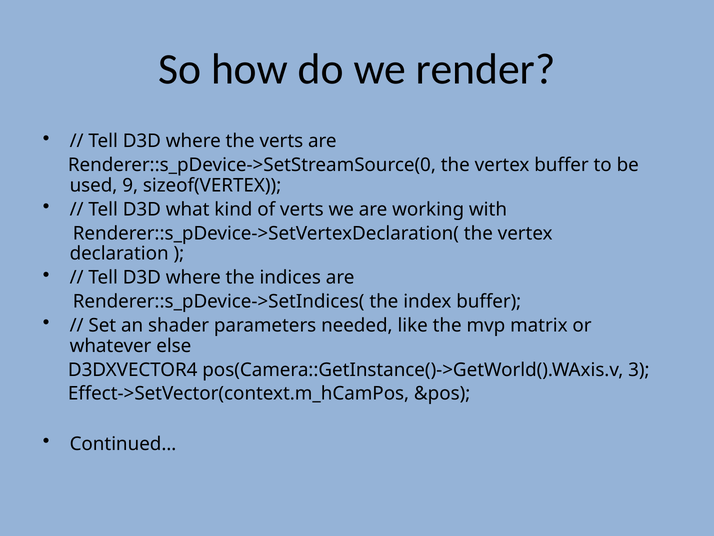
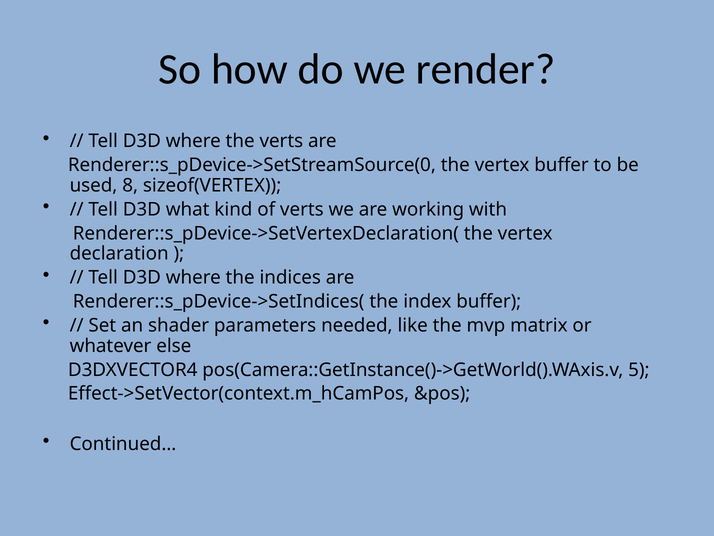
9: 9 -> 8 (130, 185)
3: 3 -> 5 (639, 369)
